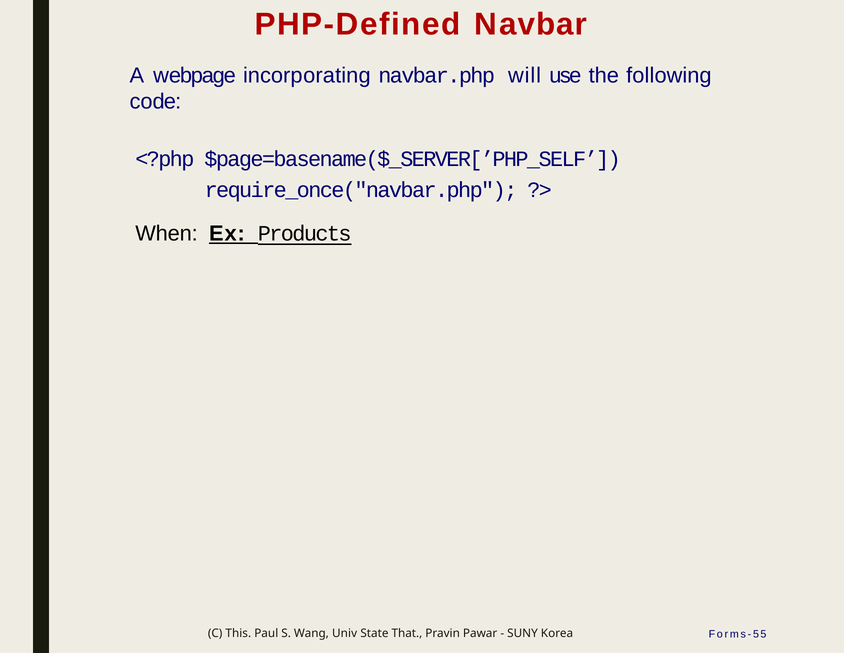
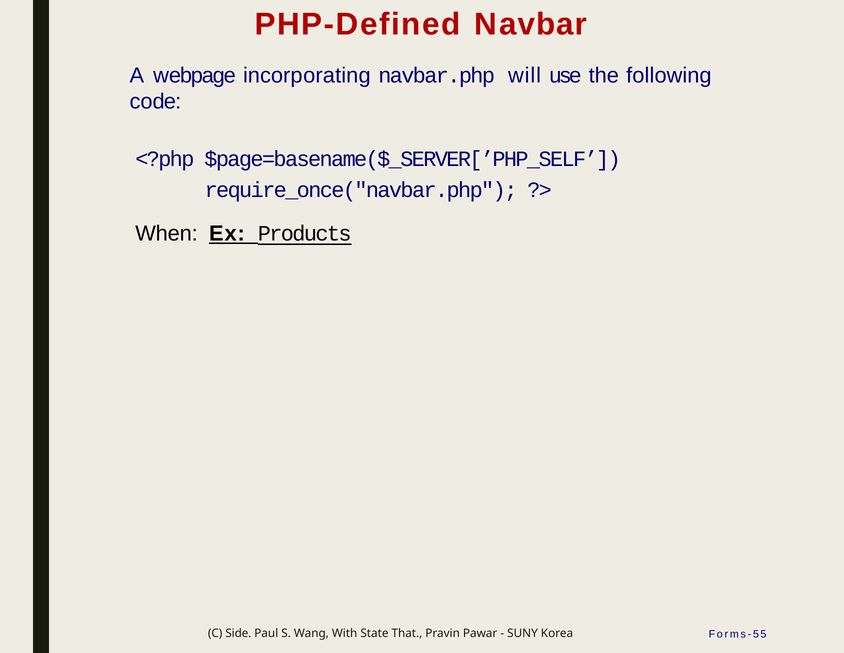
This: This -> Side (238, 633)
Univ: Univ -> With (345, 633)
